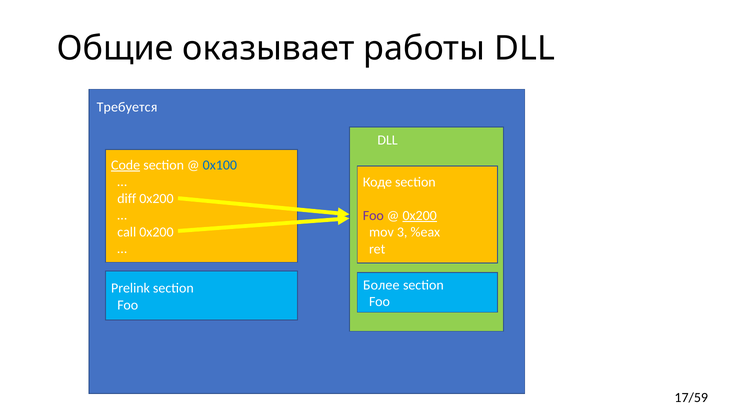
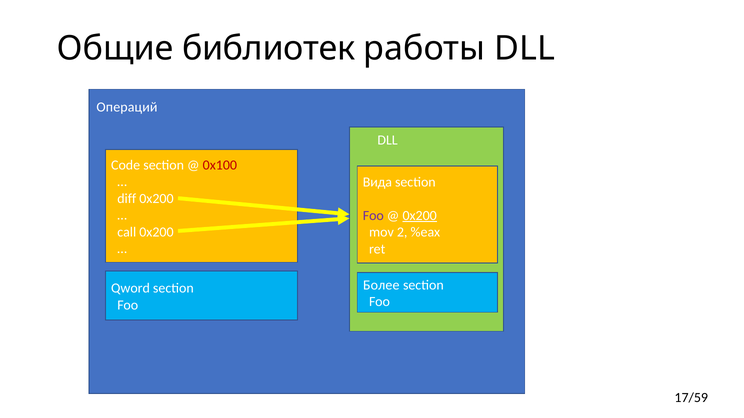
оказывает: оказывает -> библиотек (269, 49)
Требуется: Требуется -> Операций (127, 107)
Code underline: present -> none (126, 165)
0x100 colour: blue -> red (220, 165)
Коде: Коде -> Вида (377, 182)
3: 3 -> 2 (402, 233)
Prelink: Prelink -> Qword (131, 289)
